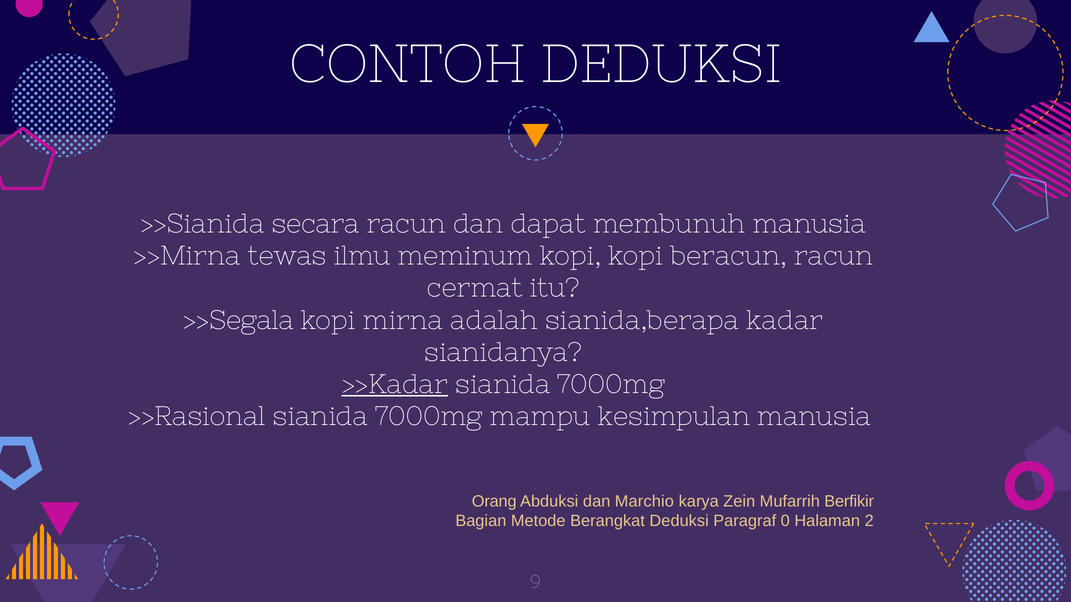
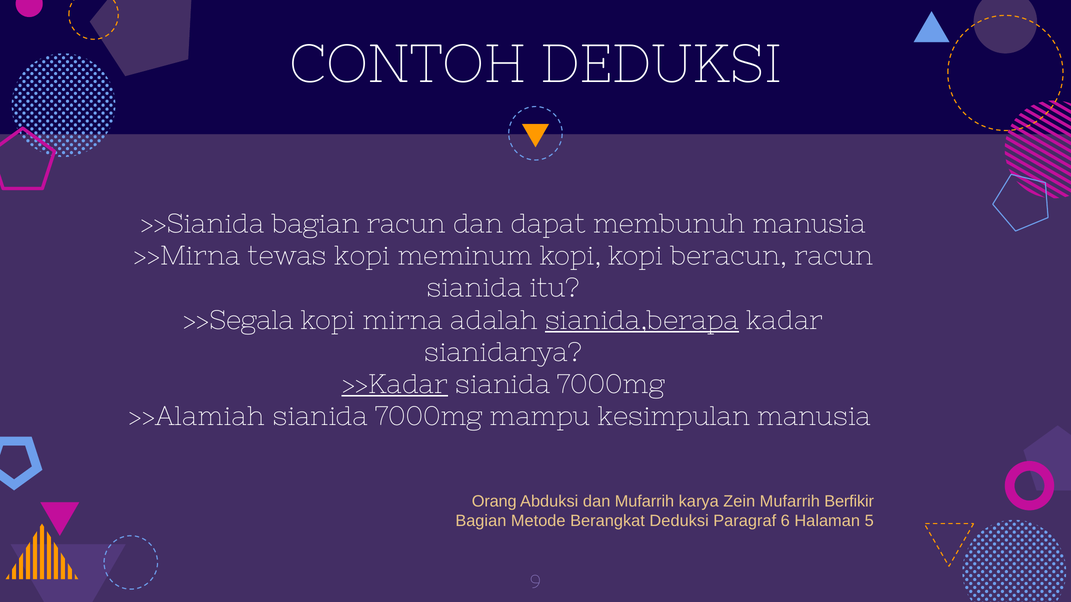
>>Sianida secara: secara -> bagian (316, 224)
tewas ilmu: ilmu -> kopi (362, 256)
cermat: cermat -> sianida (475, 288)
sianida,berapa underline: none -> present (642, 320)
>>Rasional: >>Rasional -> >>Alamiah (196, 417)
dan Marchio: Marchio -> Mufarrih (644, 502)
0: 0 -> 6 (785, 521)
2: 2 -> 5 (869, 521)
